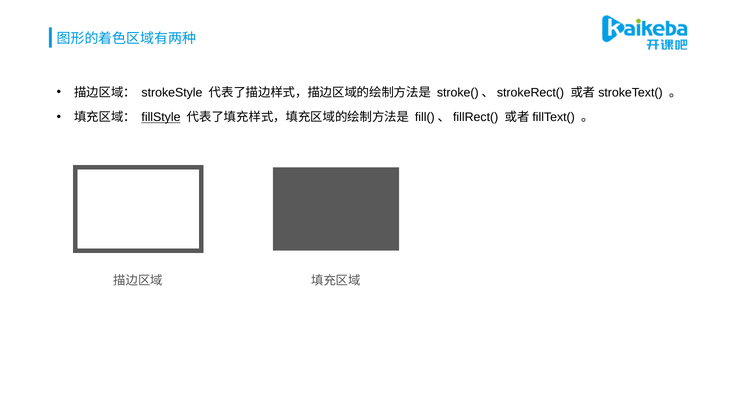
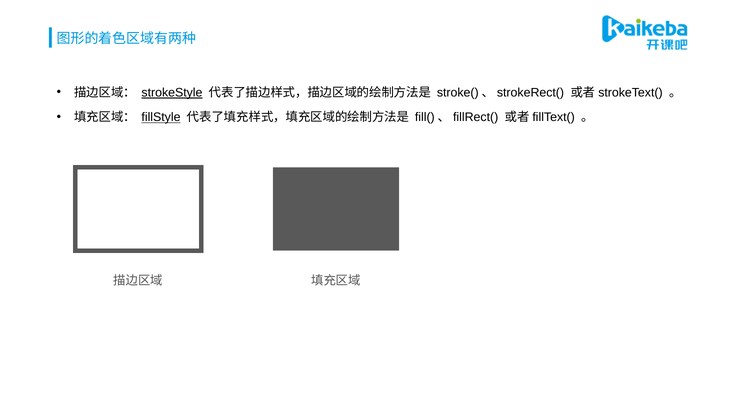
strokeStyle underline: none -> present (172, 93)
